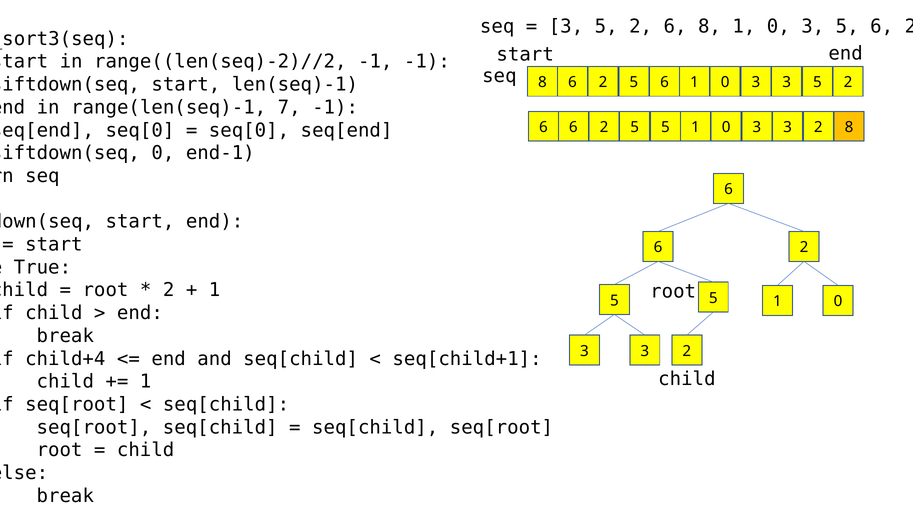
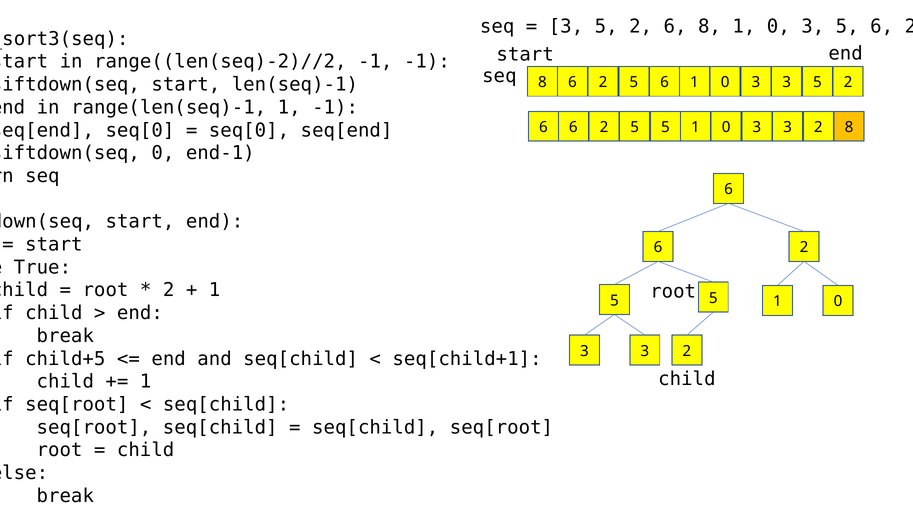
range(len(seq)-1 7: 7 -> 1 (289, 107)
child+4: child+4 -> child+5 (65, 358)
